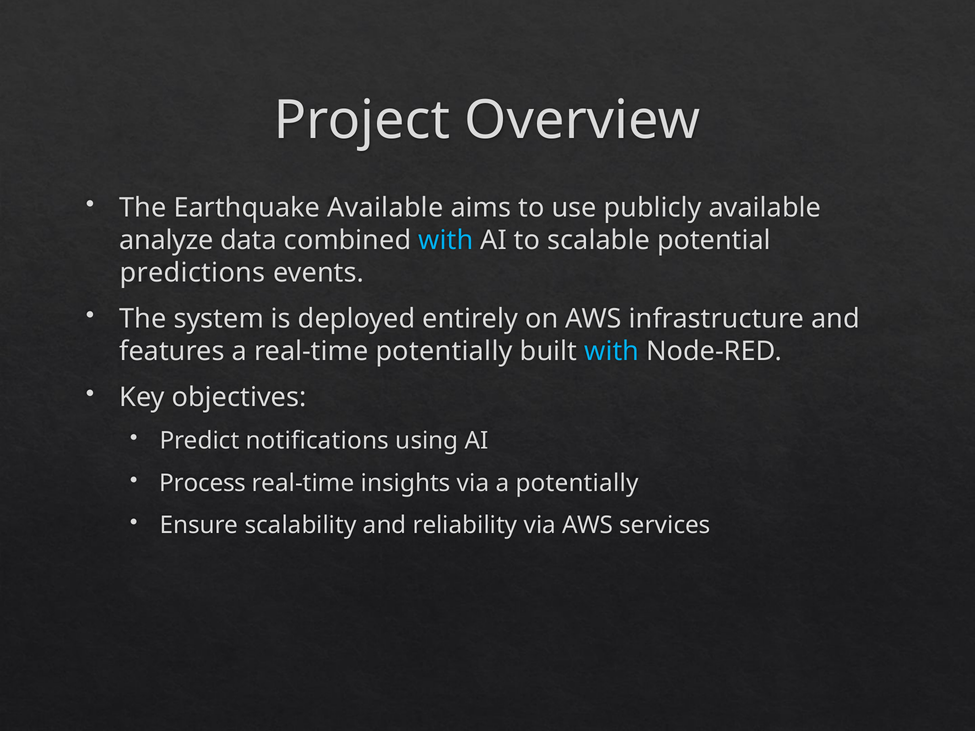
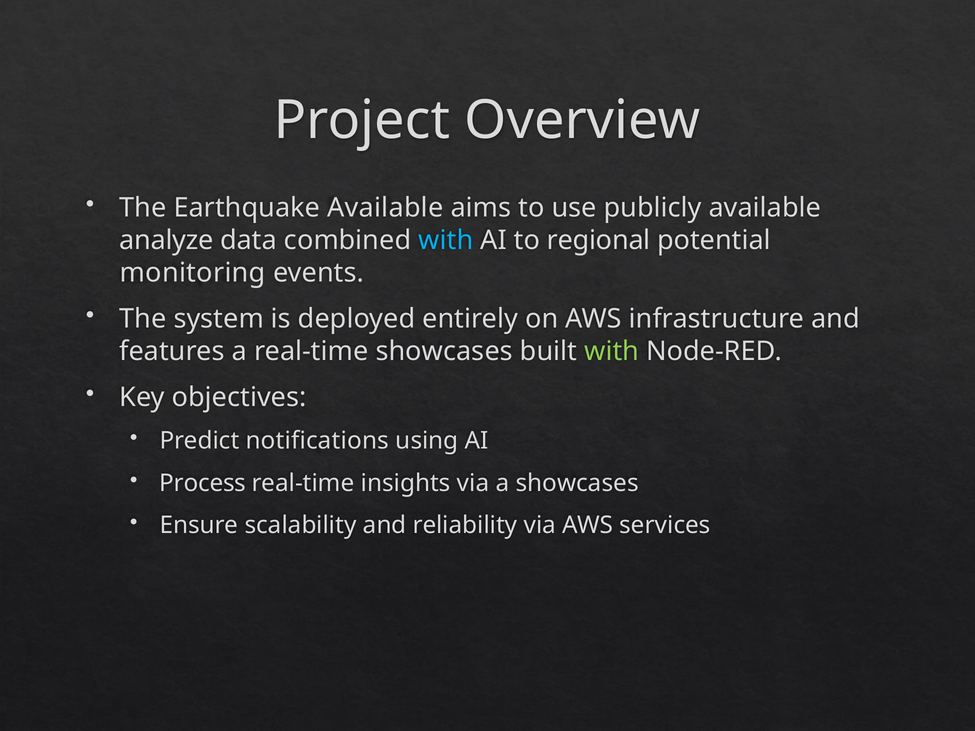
scalable: scalable -> regional (599, 240)
predictions: predictions -> monitoring (193, 273)
real-time potentially: potentially -> showcases (444, 351)
with colour: light blue -> light green (612, 351)
a potentially: potentially -> showcases (577, 483)
